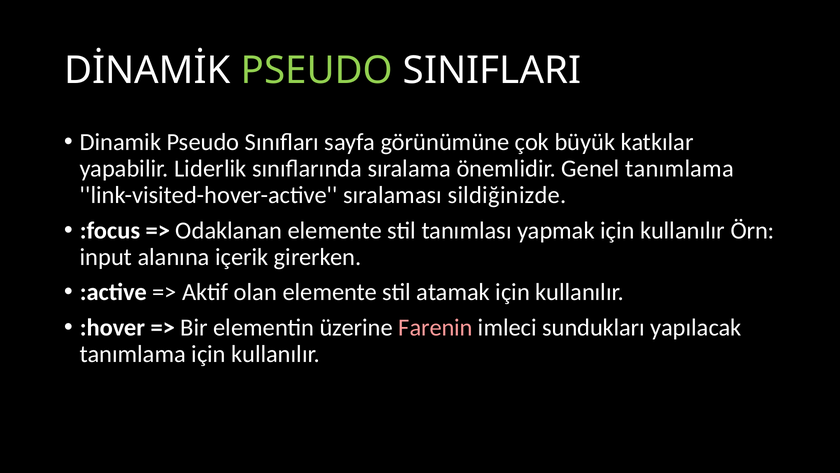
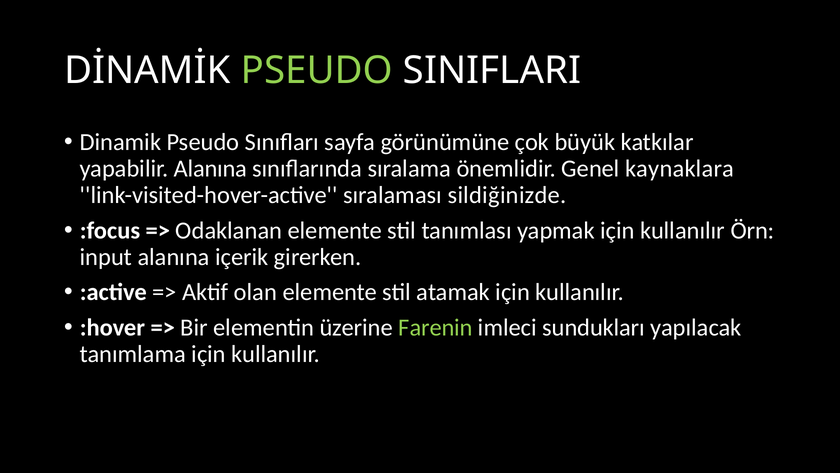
yapabilir Liderlik: Liderlik -> Alanına (211, 168)
Genel tanımlama: tanımlama -> kaynaklara (680, 168)
Farenin colour: pink -> light green (436, 327)
